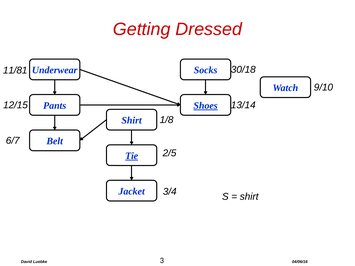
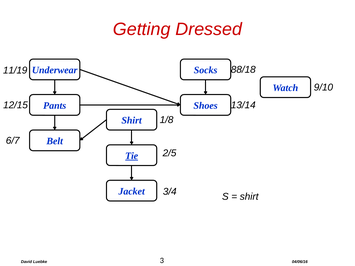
30/18: 30/18 -> 88/18 (243, 70)
11/81: 11/81 -> 11/19 (15, 70)
Shoes underline: present -> none (206, 106)
